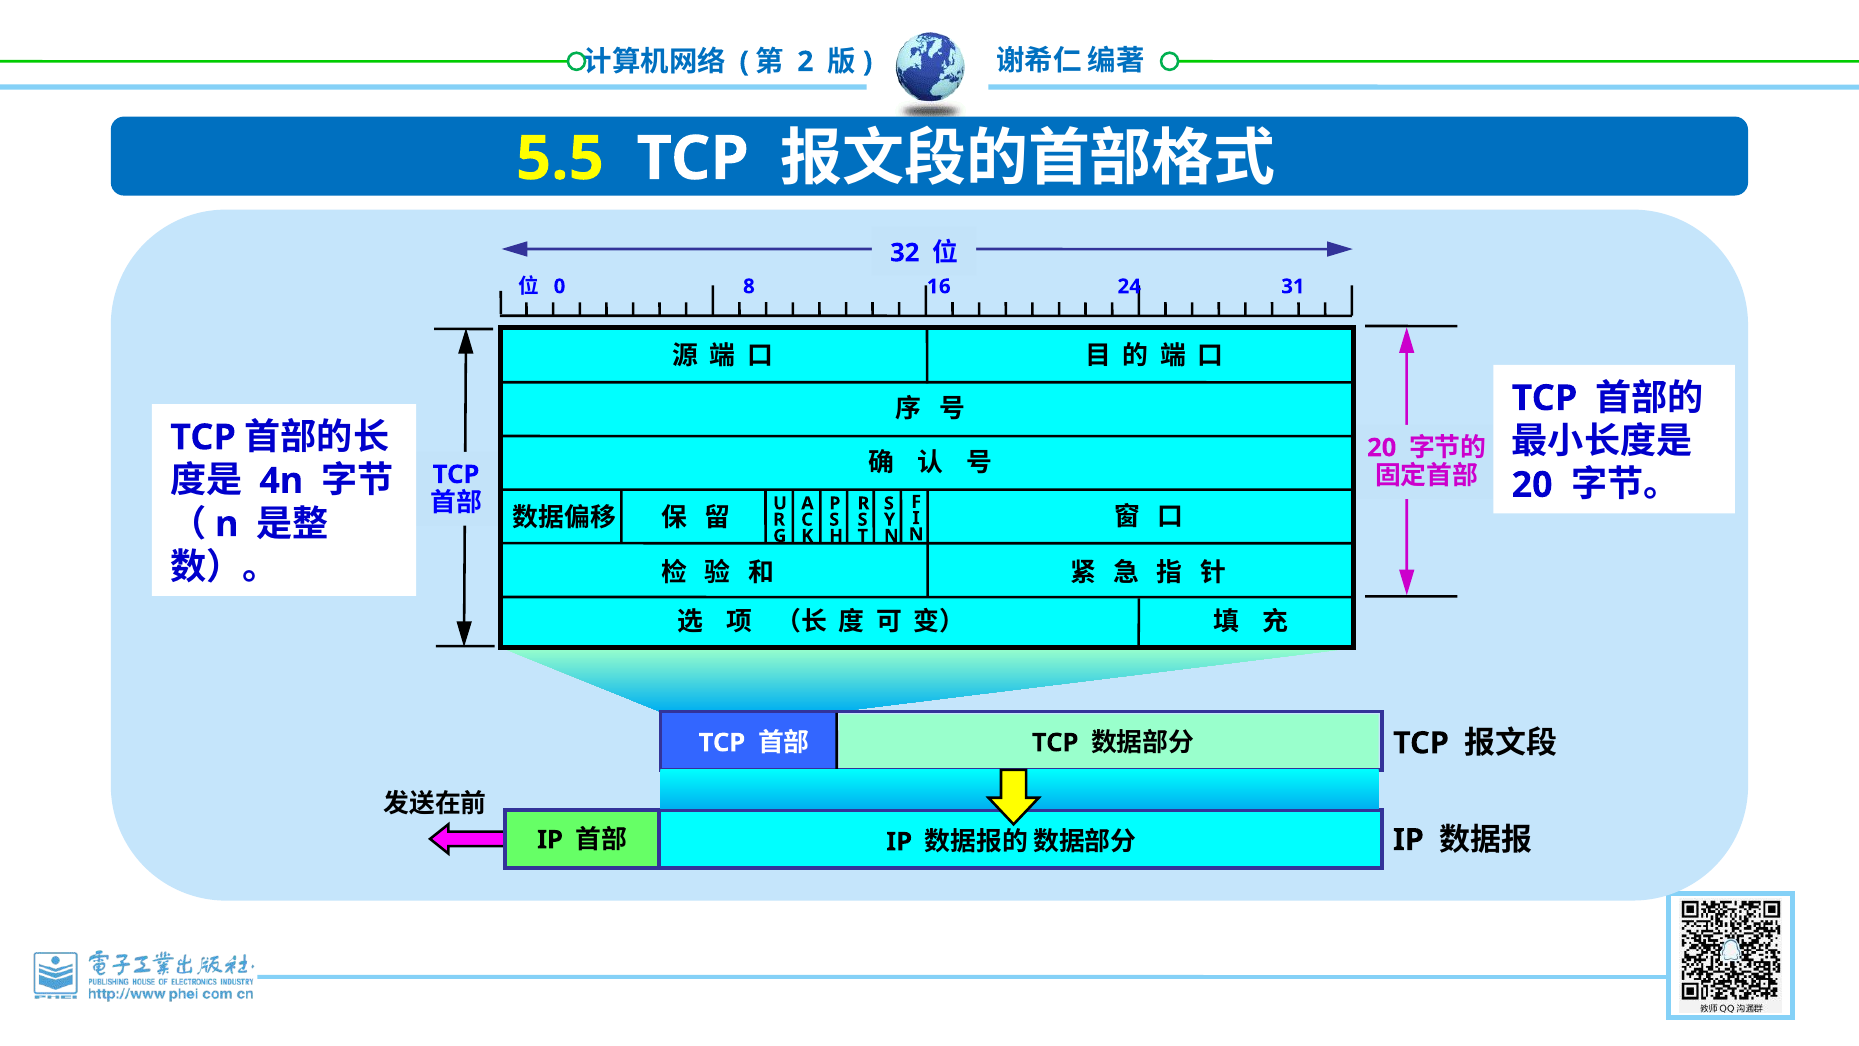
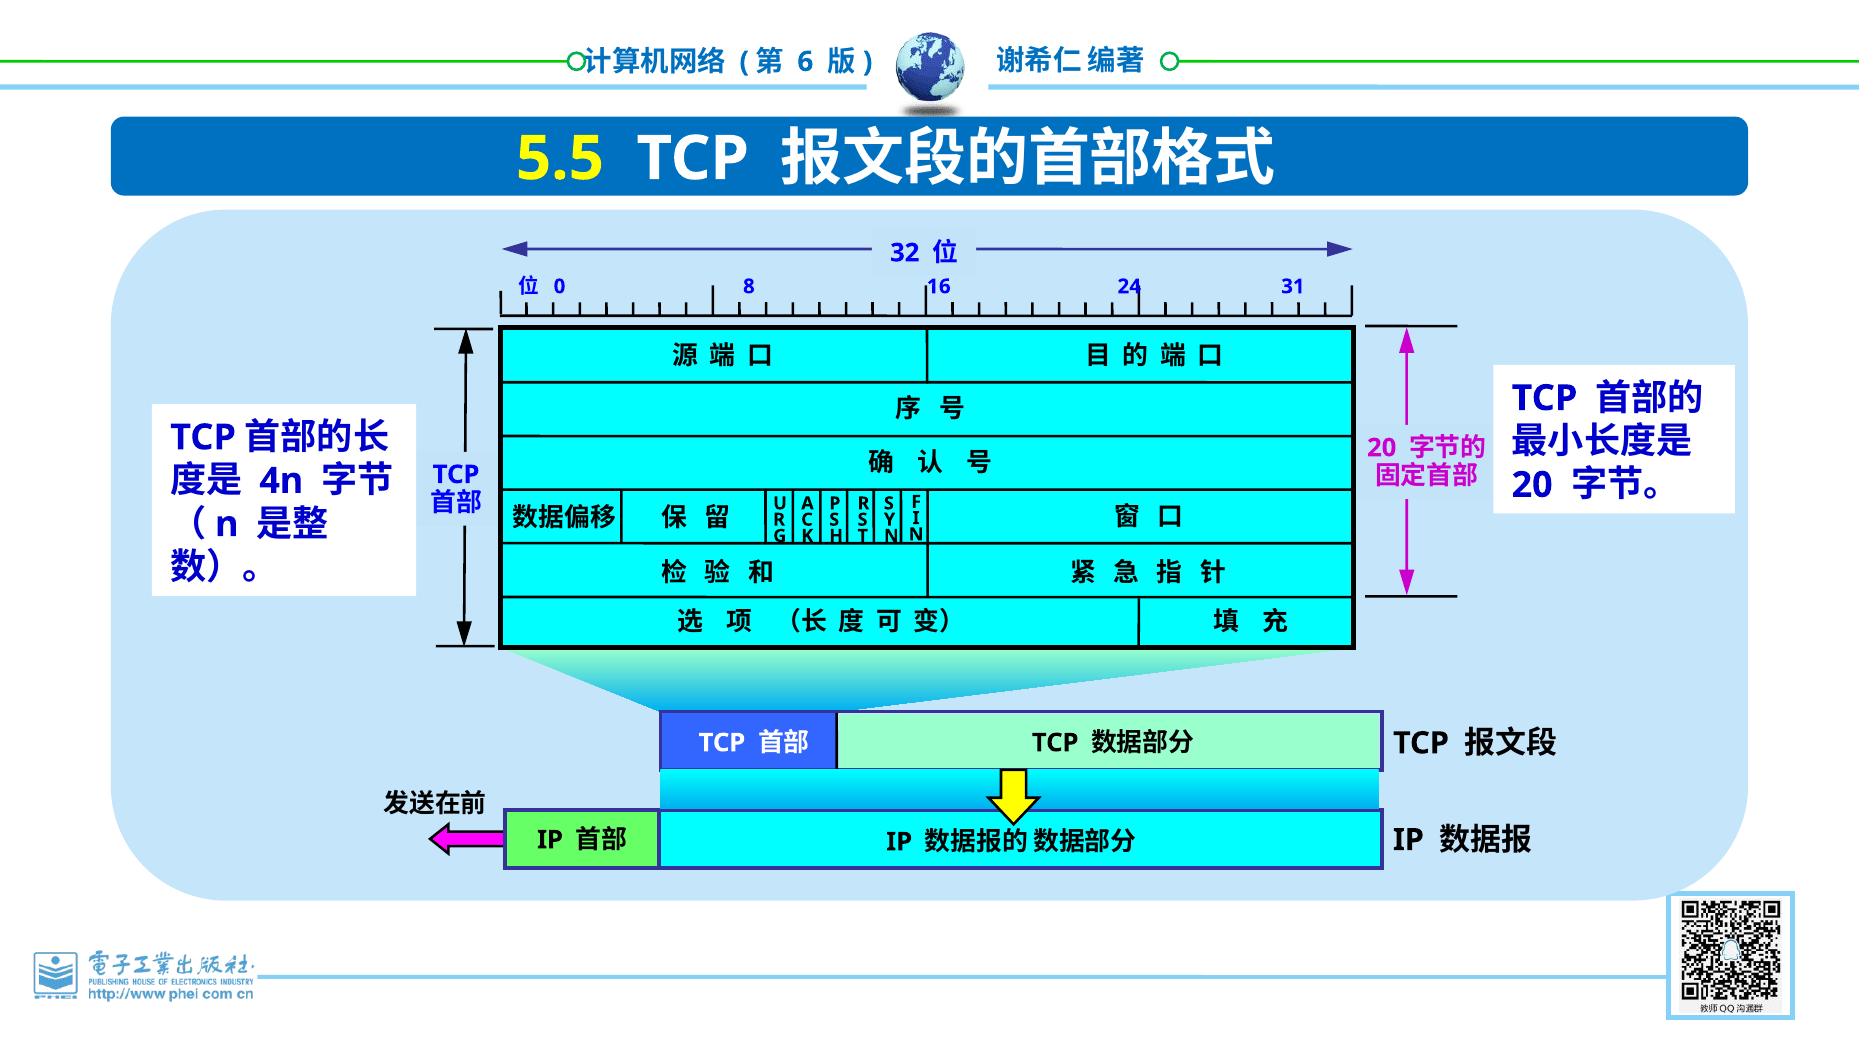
2: 2 -> 6 (805, 62)
